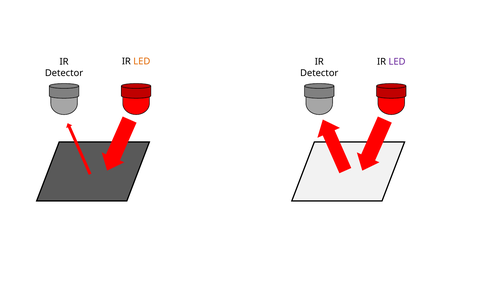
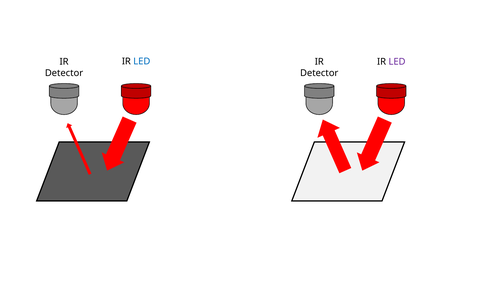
LED colour: orange -> blue (142, 62)
